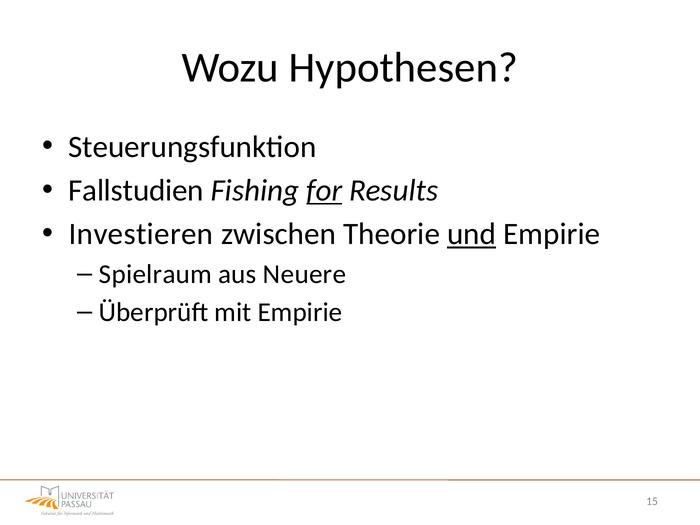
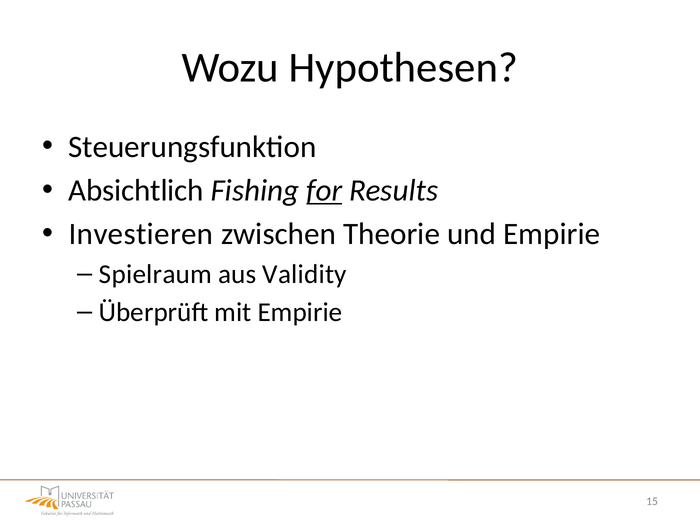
Fallstudien: Fallstudien -> Absichtlich (136, 190)
und underline: present -> none (472, 234)
Neuere: Neuere -> Validity (305, 274)
